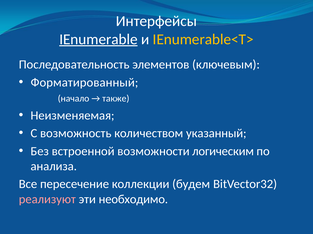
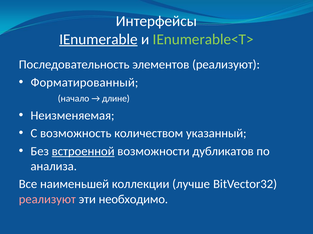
IEnumerable<T> colour: yellow -> light green (203, 39)
элементов ключевым: ключевым -> реализуют (226, 65)
также: также -> длине (116, 99)
встроенной underline: none -> present (83, 152)
логическим: логическим -> дубликатов (223, 152)
пересечение: пересечение -> наименьшей (75, 185)
будем: будем -> лучше (191, 185)
